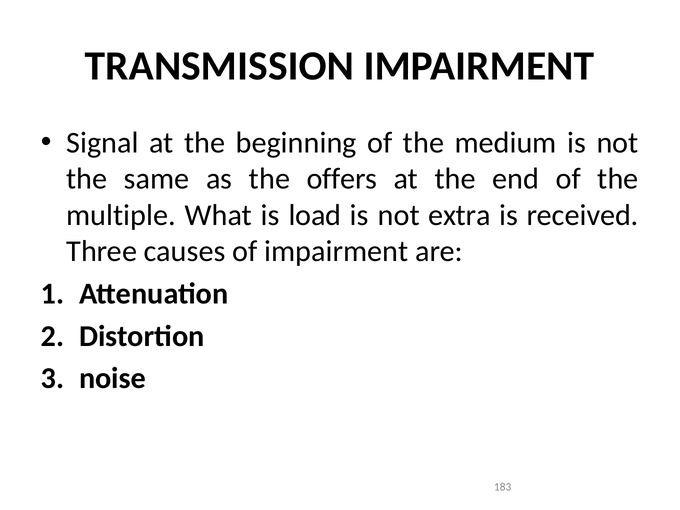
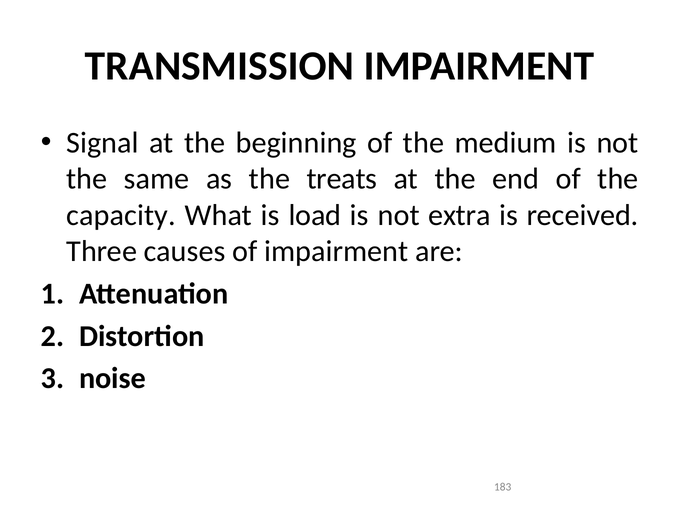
offers: offers -> treats (342, 179)
multiple: multiple -> capacity (121, 215)
